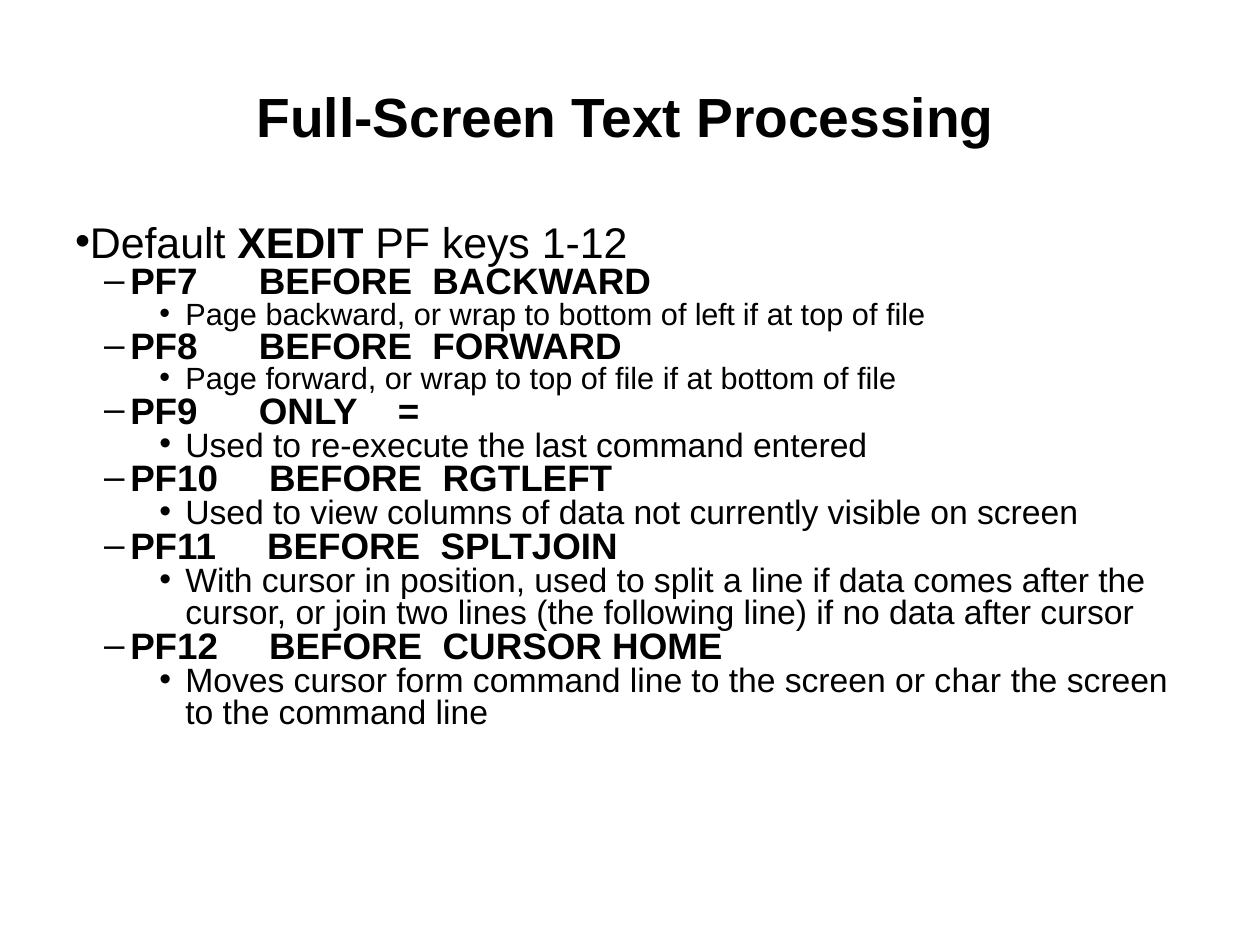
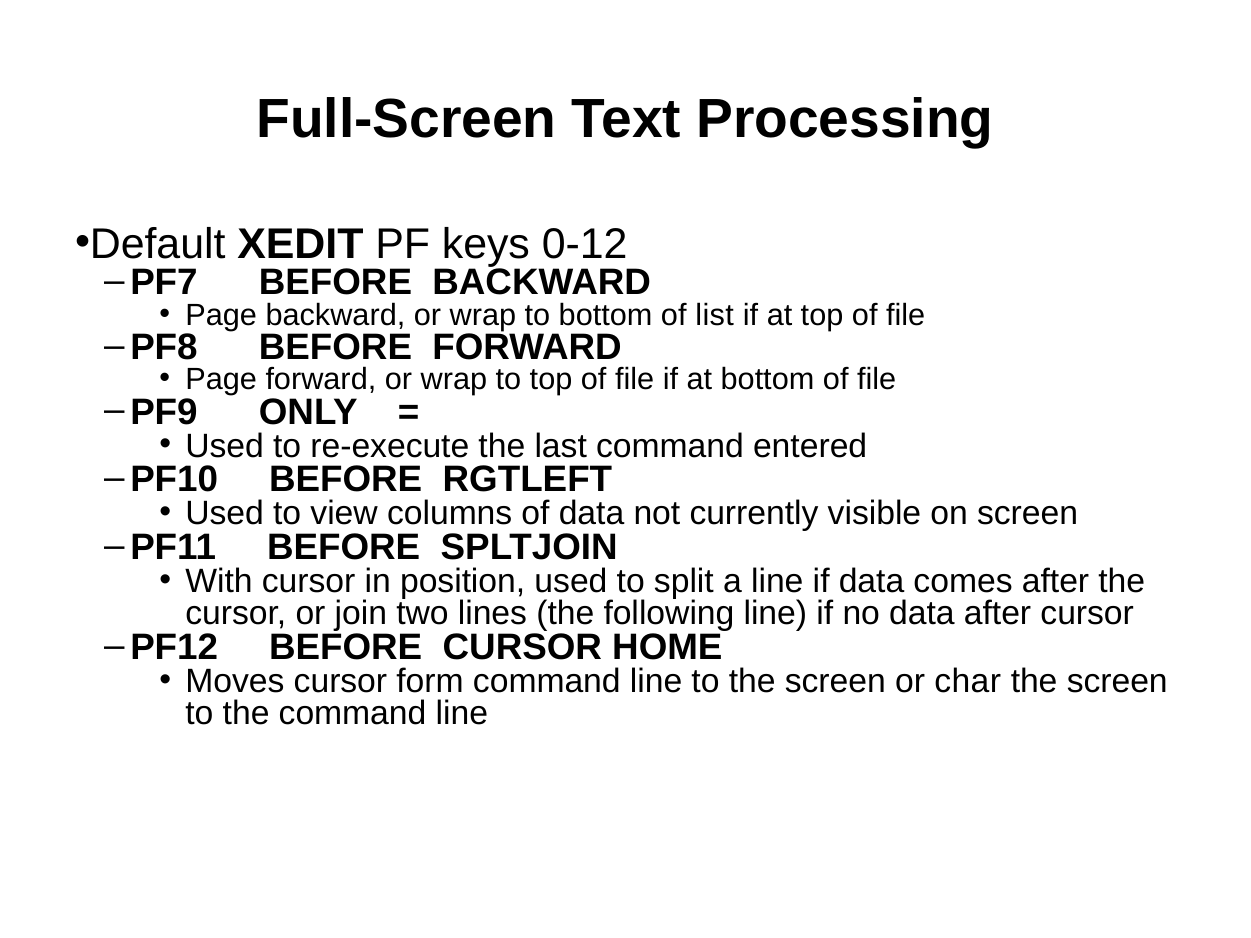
1-12: 1-12 -> 0-12 (585, 244)
left: left -> list (715, 315)
